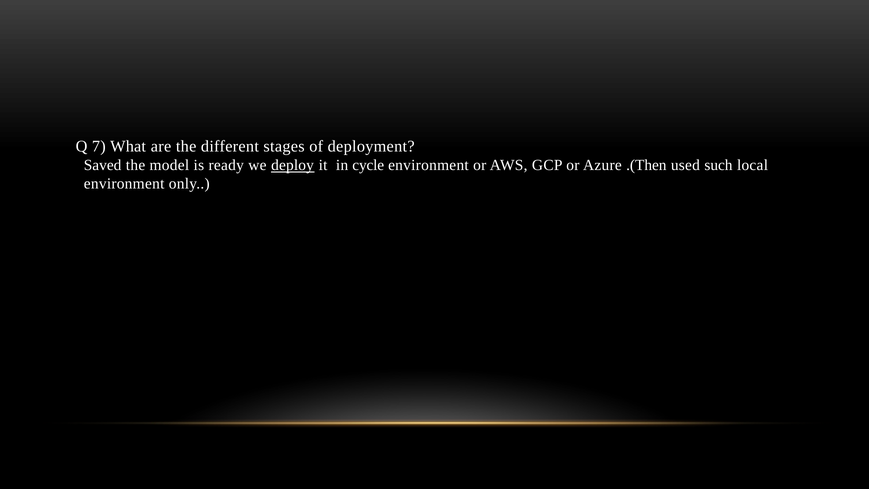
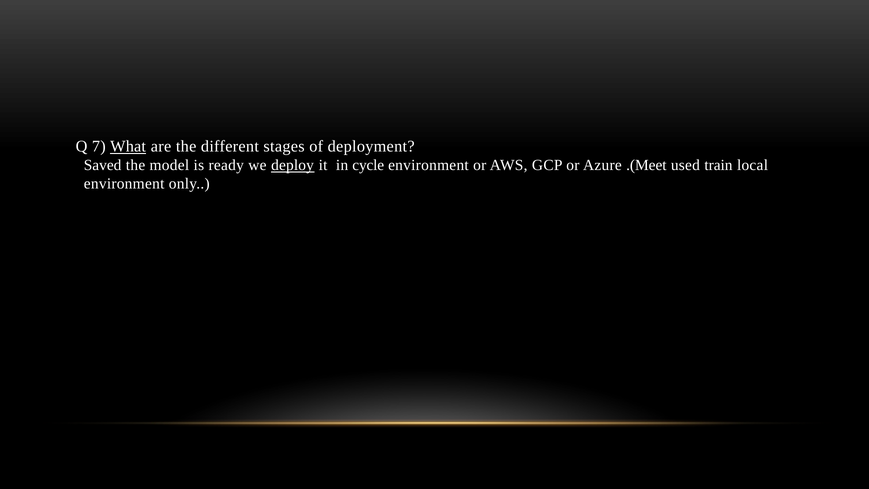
What underline: none -> present (128, 146)
.(Then: .(Then -> .(Meet (646, 165)
such: such -> train (718, 165)
